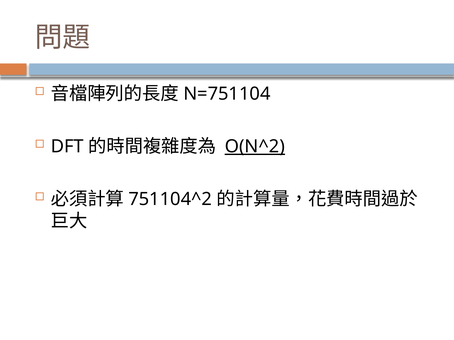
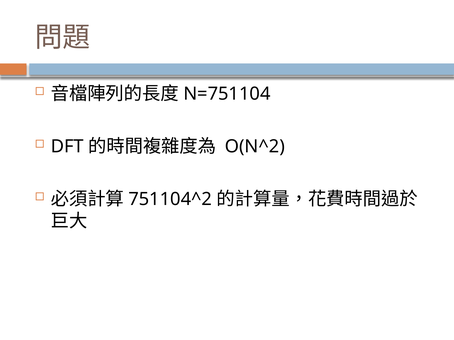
O(N^2 underline: present -> none (255, 147)
